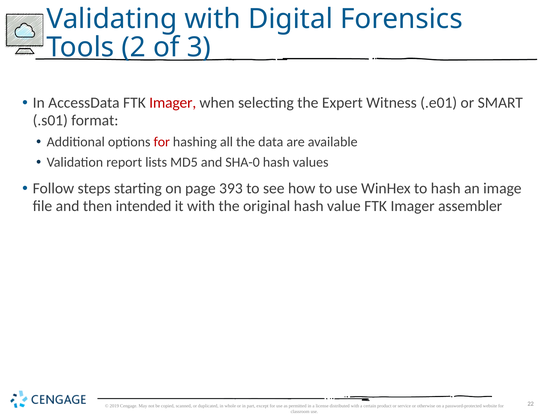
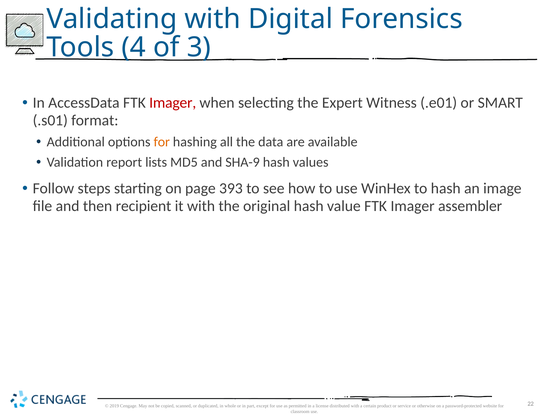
2: 2 -> 4 (134, 47)
for colour: red -> orange (162, 142)
SHA-0: SHA-0 -> SHA-9 (243, 163)
intended: intended -> recipient (144, 206)
